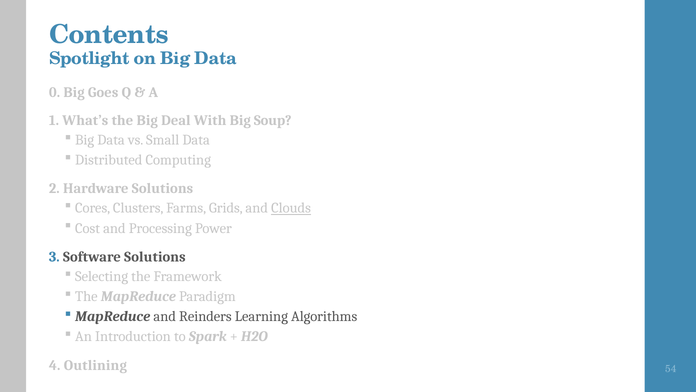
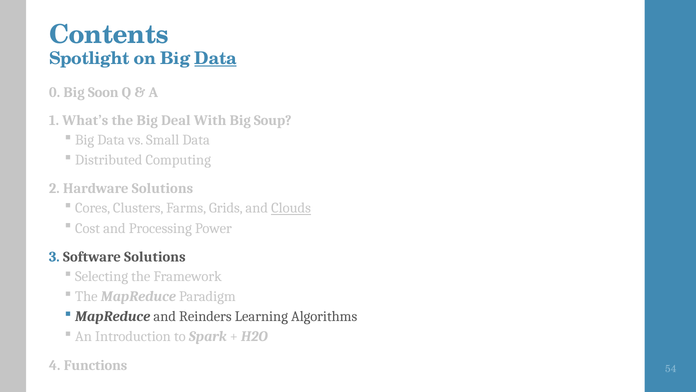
Data underline: none -> present (216, 58)
Goes: Goes -> Soon (103, 92)
Outlining: Outlining -> Functions (96, 365)
